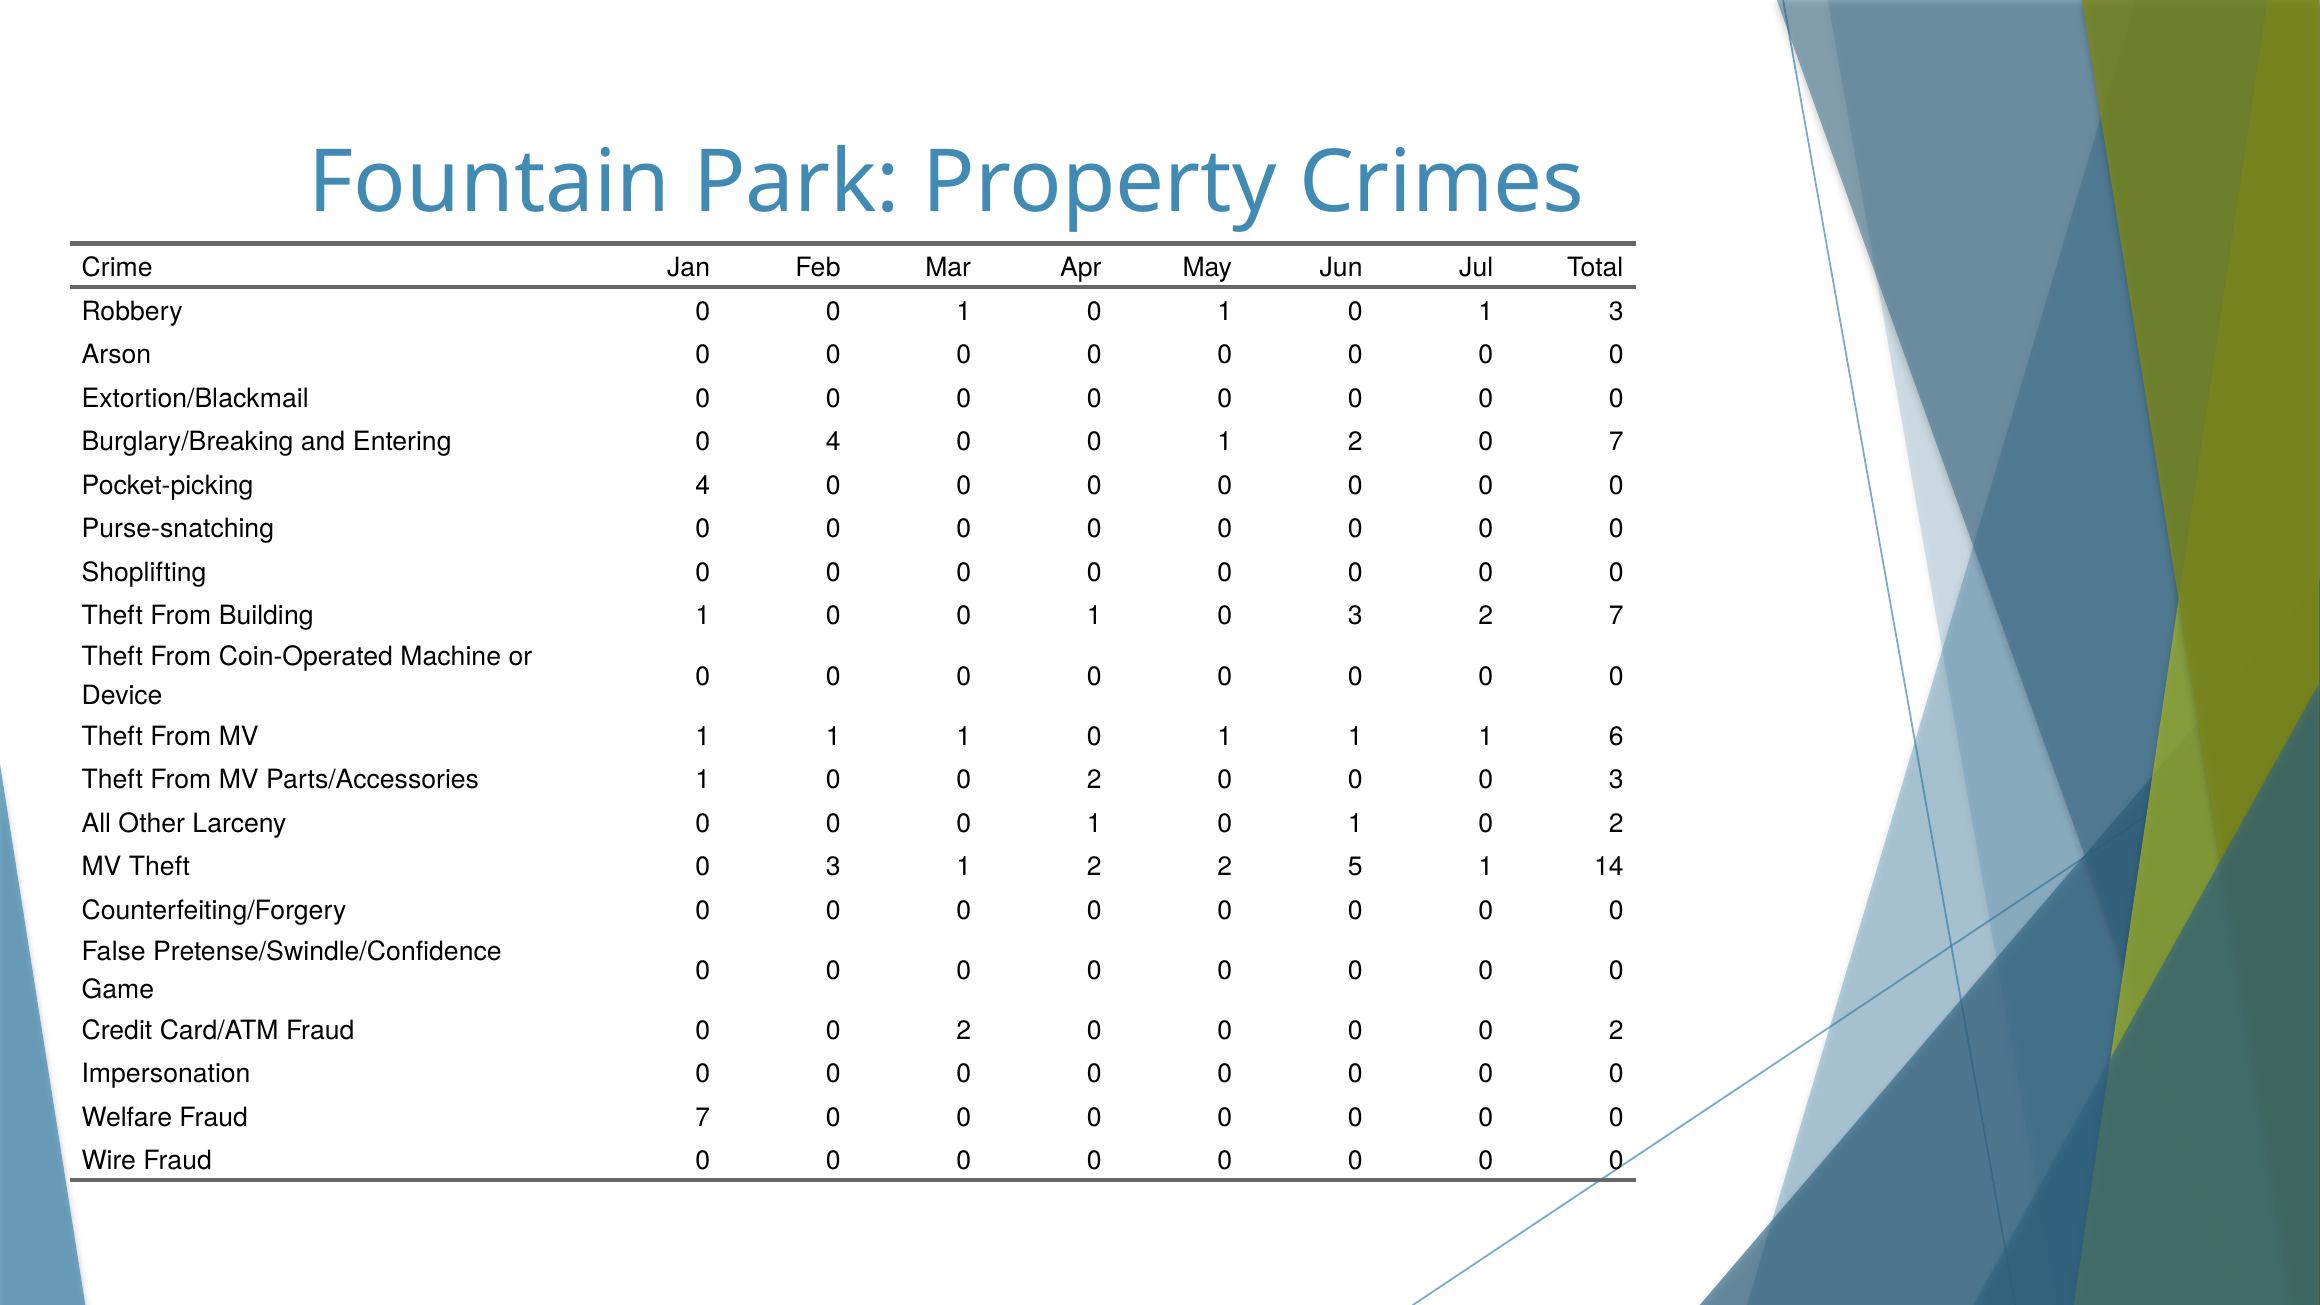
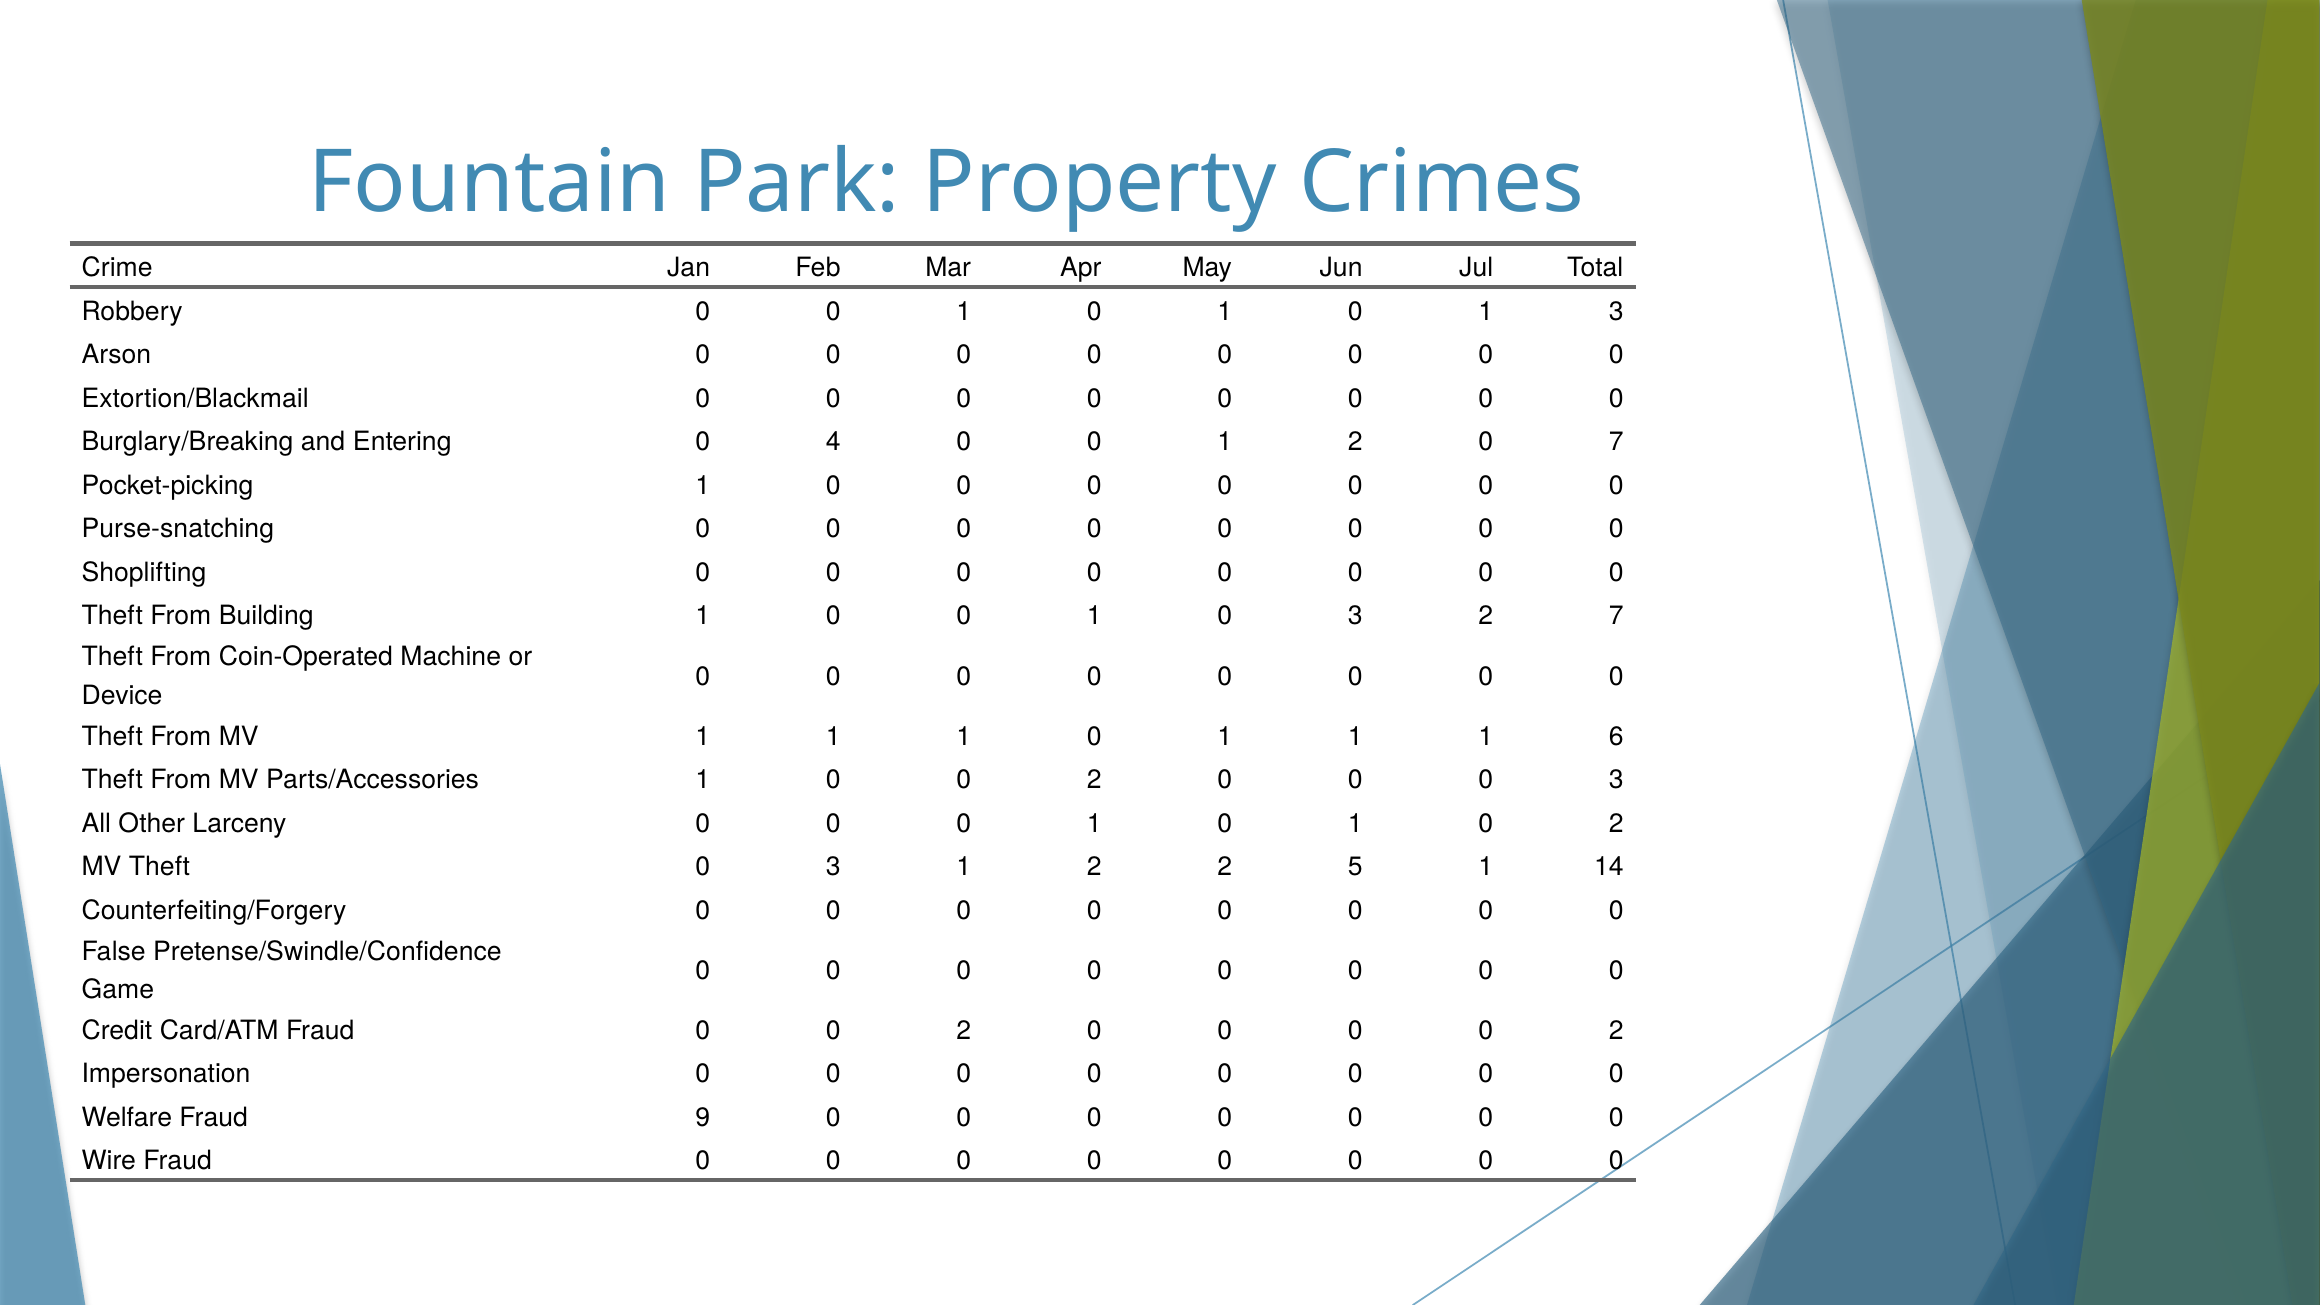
Pocket-picking 4: 4 -> 1 (703, 486)
Fraud 7: 7 -> 9 (703, 1117)
